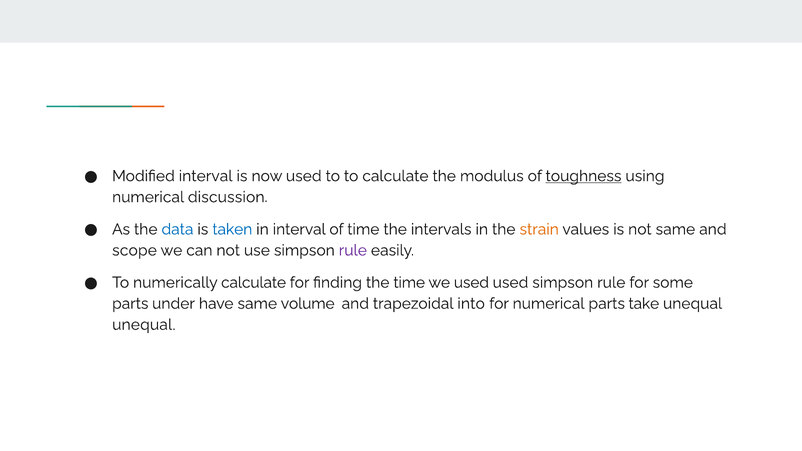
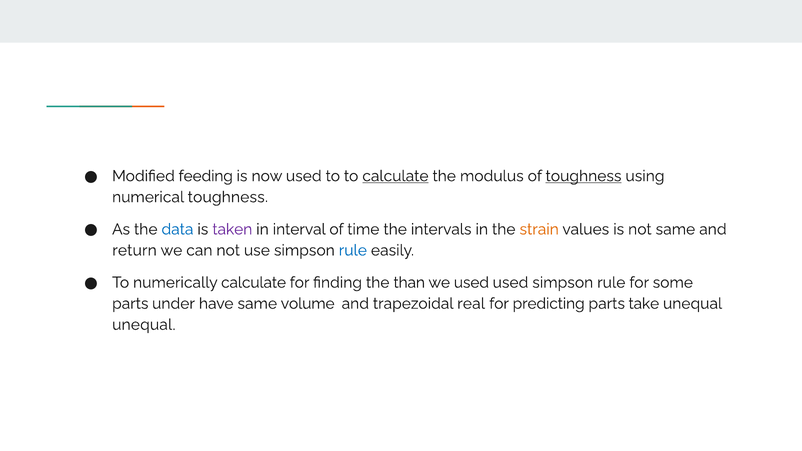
Modified interval: interval -> feeding (206, 176)
calculate underline: none -> present (395, 176)
numerical discussion: discussion -> toughness (228, 197)
taken colour: blue -> purple (232, 229)
scope: scope -> return (135, 250)
rule colour: purple -> blue (353, 250)
the time: time -> than (409, 283)
into: into -> real (471, 304)
for numerical: numerical -> predicting (549, 304)
